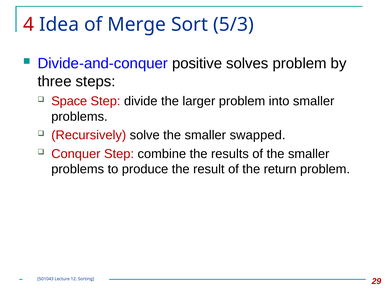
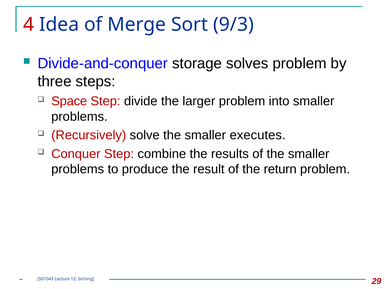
5/3: 5/3 -> 9/3 (233, 24)
positive: positive -> storage (197, 63)
swapped: swapped -> executes (258, 135)
